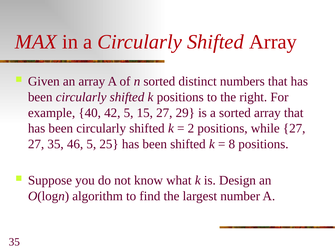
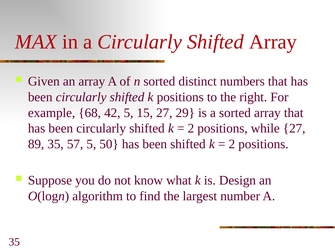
40: 40 -> 68 (90, 113)
27: 27 -> 89 (36, 144)
46: 46 -> 57 (75, 144)
25: 25 -> 50 (109, 144)
8: 8 -> 2 (232, 144)
